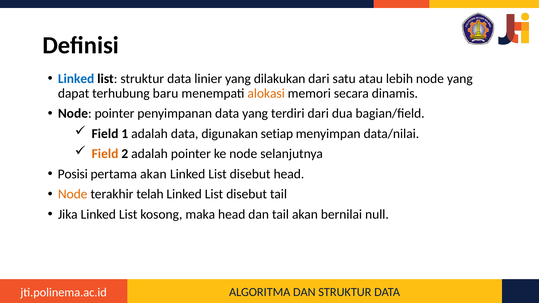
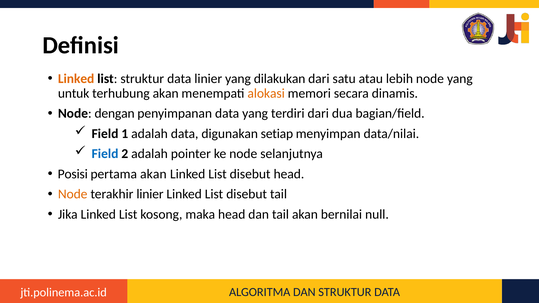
Linked colour: blue -> orange (76, 79)
dapat: dapat -> untuk (74, 93)
terhubung baru: baru -> akan (166, 93)
Node pointer: pointer -> dengan (115, 113)
Field colour: orange -> blue (105, 154)
terakhir telah: telah -> linier (150, 194)
